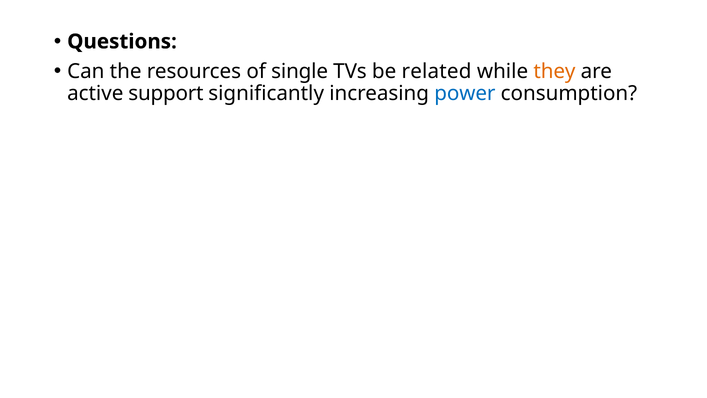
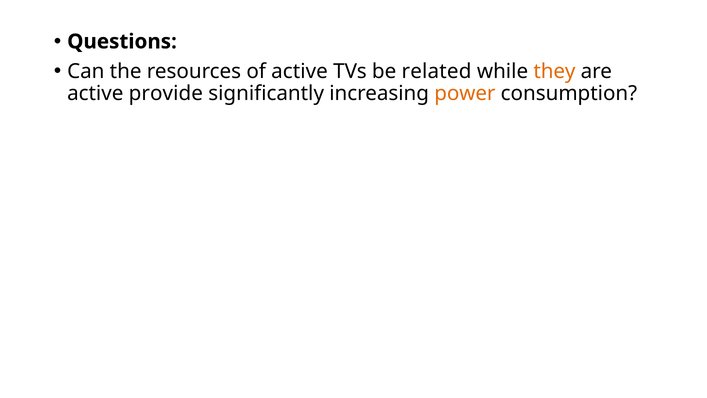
of single: single -> active (300, 71)
support: support -> provide (166, 93)
power colour: blue -> orange (465, 93)
